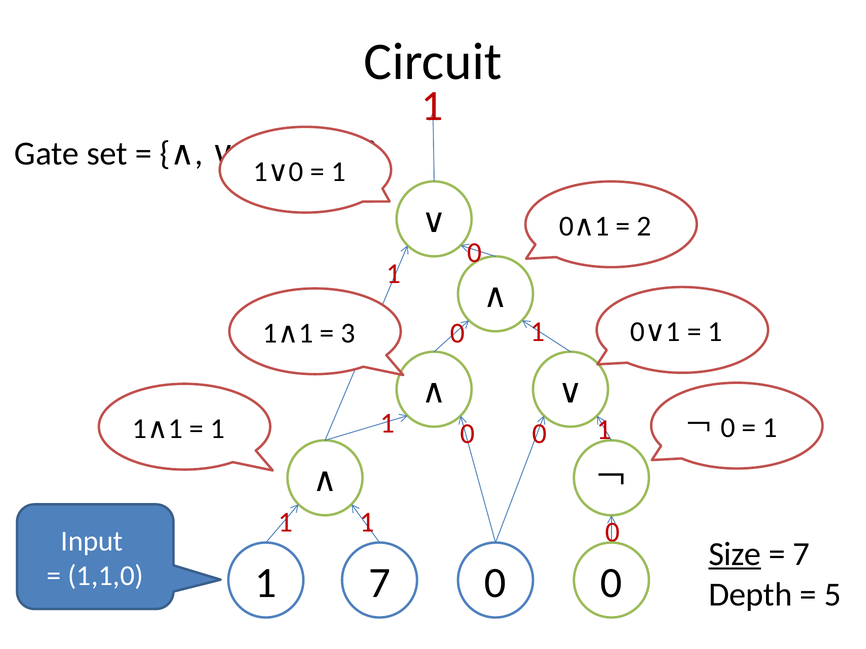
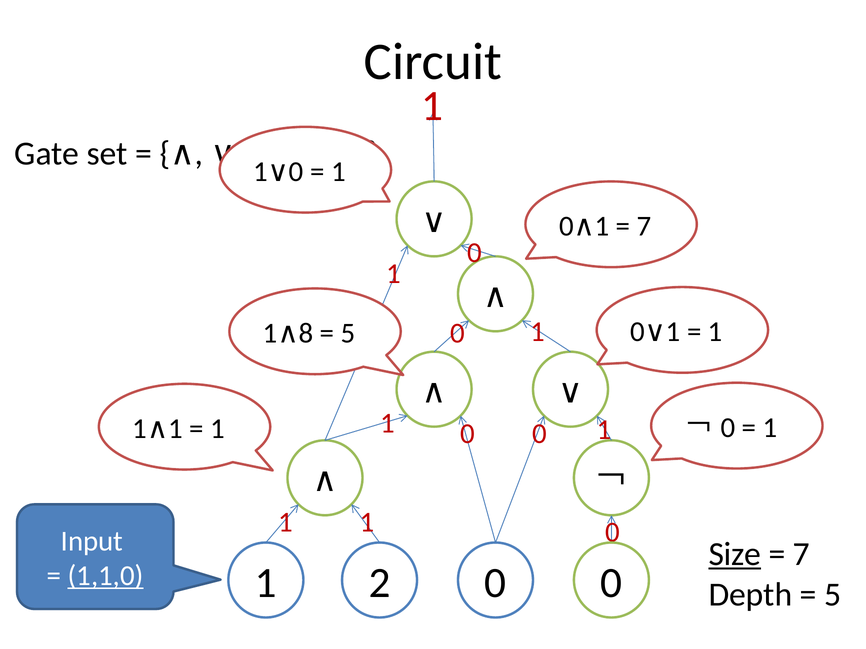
2: 2 -> 7 (644, 226)
1: 1 -> 8 (306, 334)
3: 3 -> 5 (348, 334)
1,1,0 underline: none -> present (106, 576)
1 7: 7 -> 2 (379, 583)
